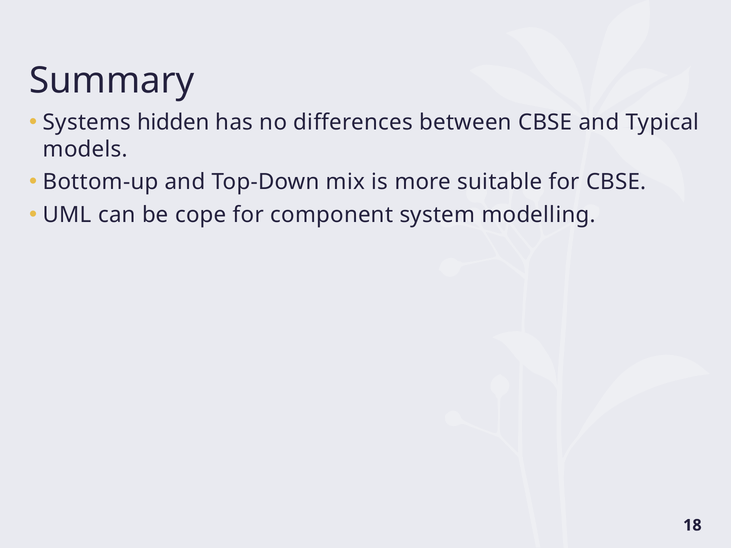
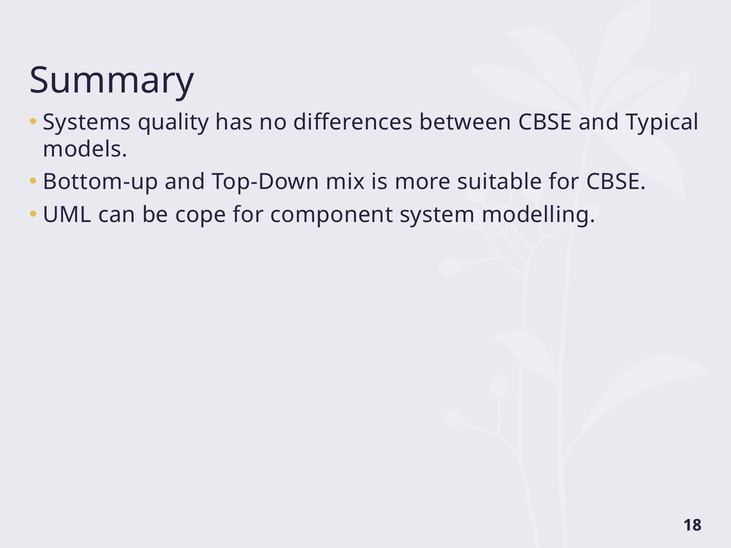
hidden: hidden -> quality (173, 122)
